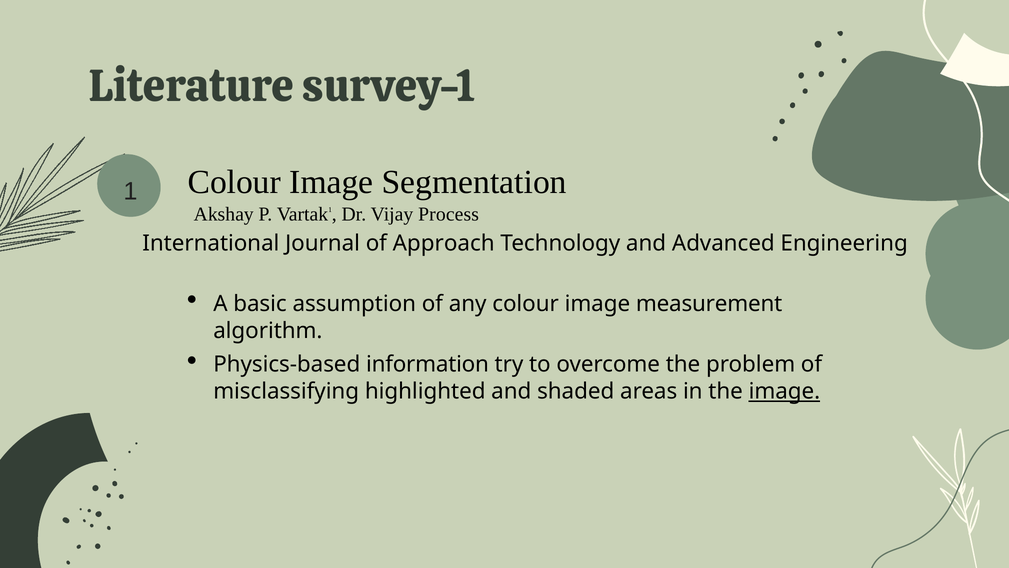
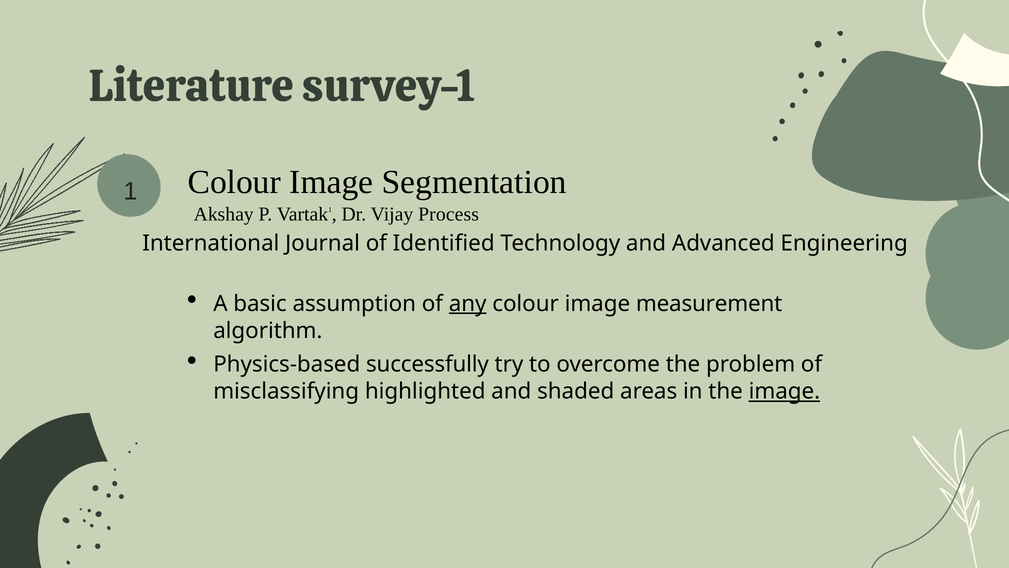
Approach: Approach -> Identified (444, 243)
any underline: none -> present (468, 304)
information: information -> successfully (427, 364)
